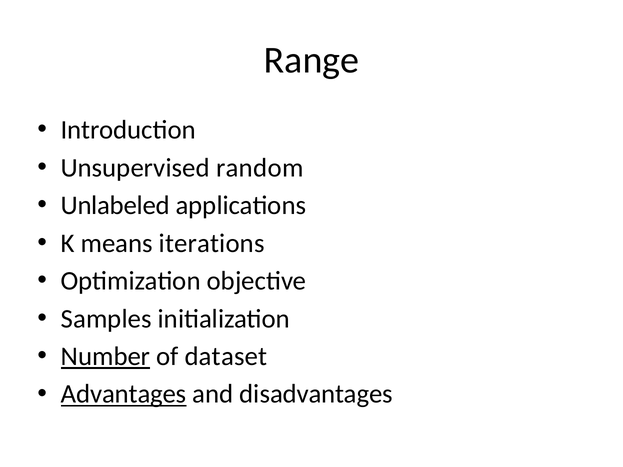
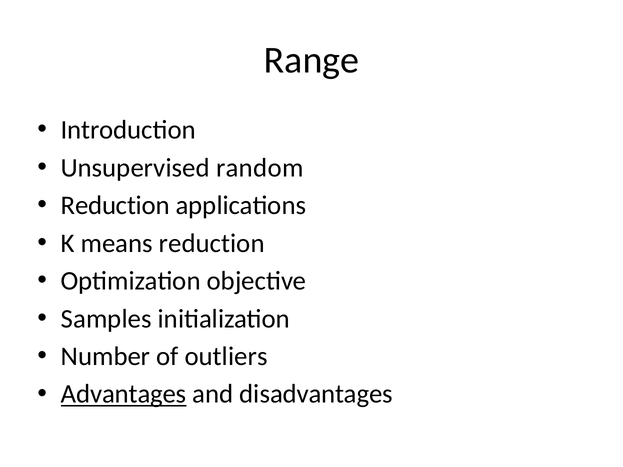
Unlabeled: Unlabeled -> Reduction (115, 206)
means iterations: iterations -> reduction (212, 243)
Number underline: present -> none (105, 357)
dataset: dataset -> outliers (226, 357)
